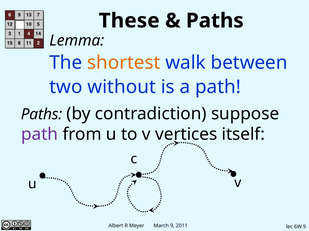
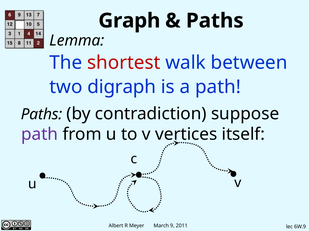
These: These -> Graph (129, 21)
shortest colour: orange -> red (124, 63)
without: without -> digraph (122, 87)
